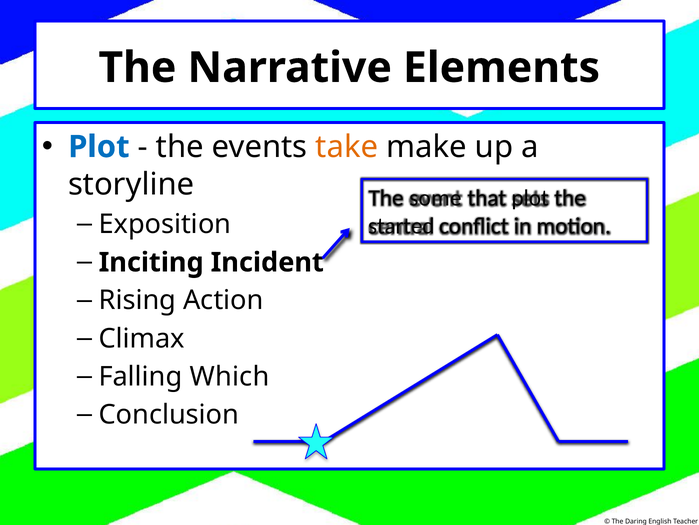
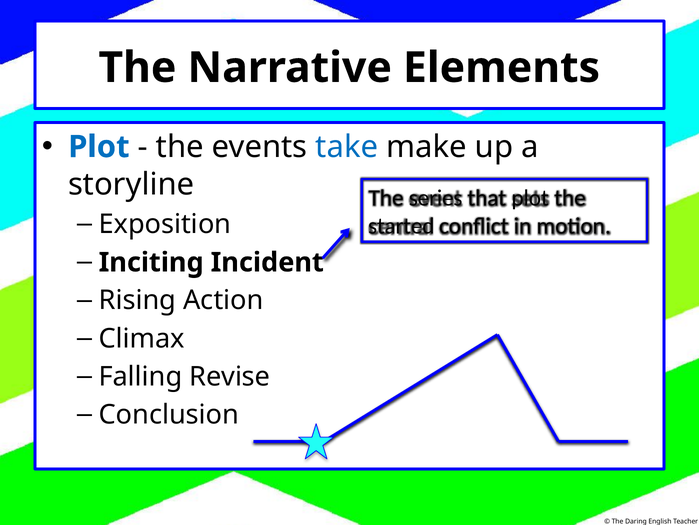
take colour: orange -> blue (347, 147)
some: some -> series (436, 198)
Which: Which -> Revise (230, 376)
